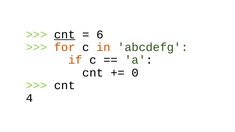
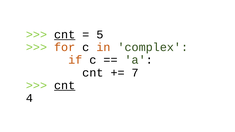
6: 6 -> 5 (100, 35)
abcdefg: abcdefg -> complex (153, 47)
0: 0 -> 7 (135, 73)
cnt underline: none -> present (65, 85)
